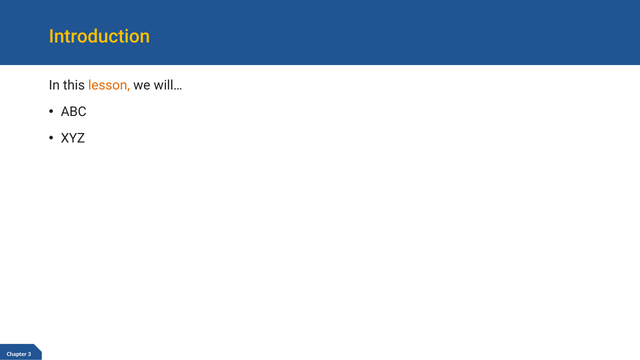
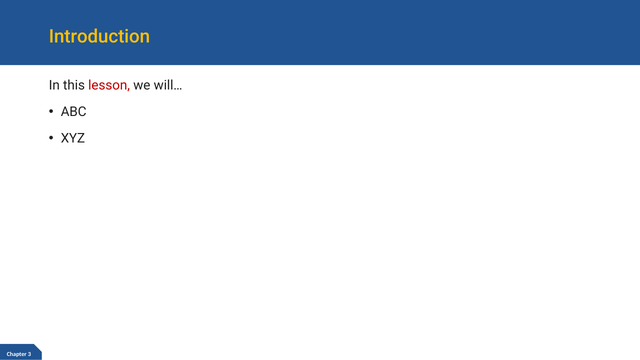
lesson colour: orange -> red (109, 85)
